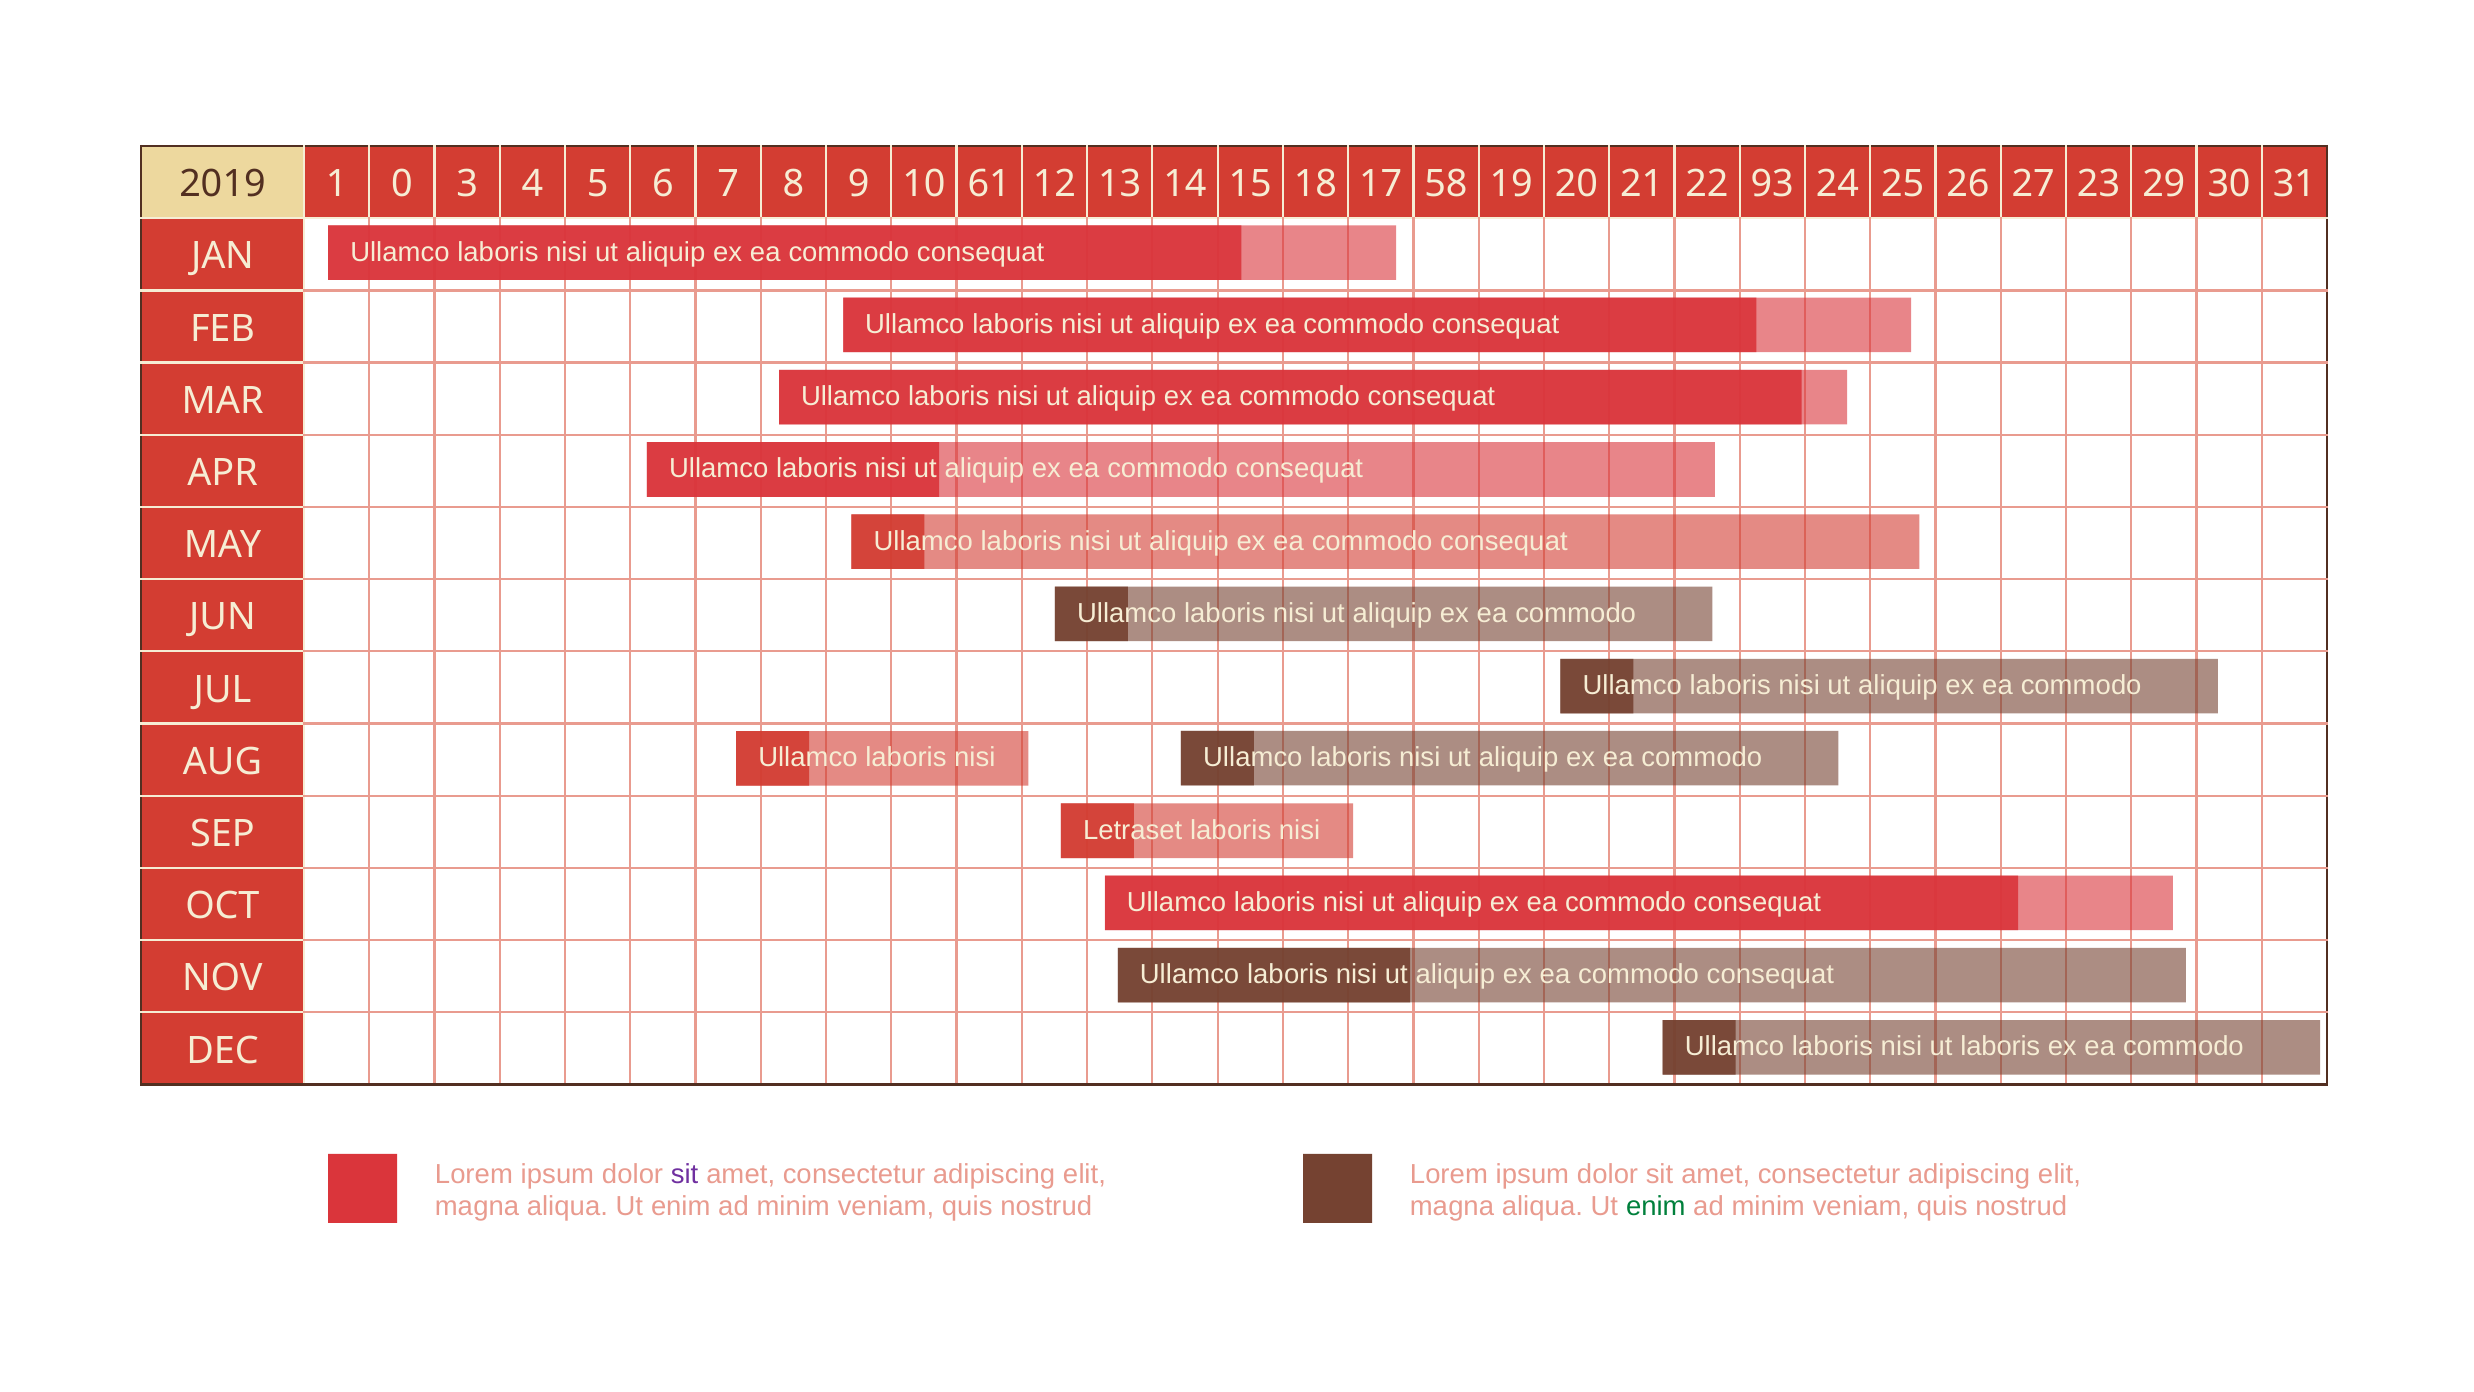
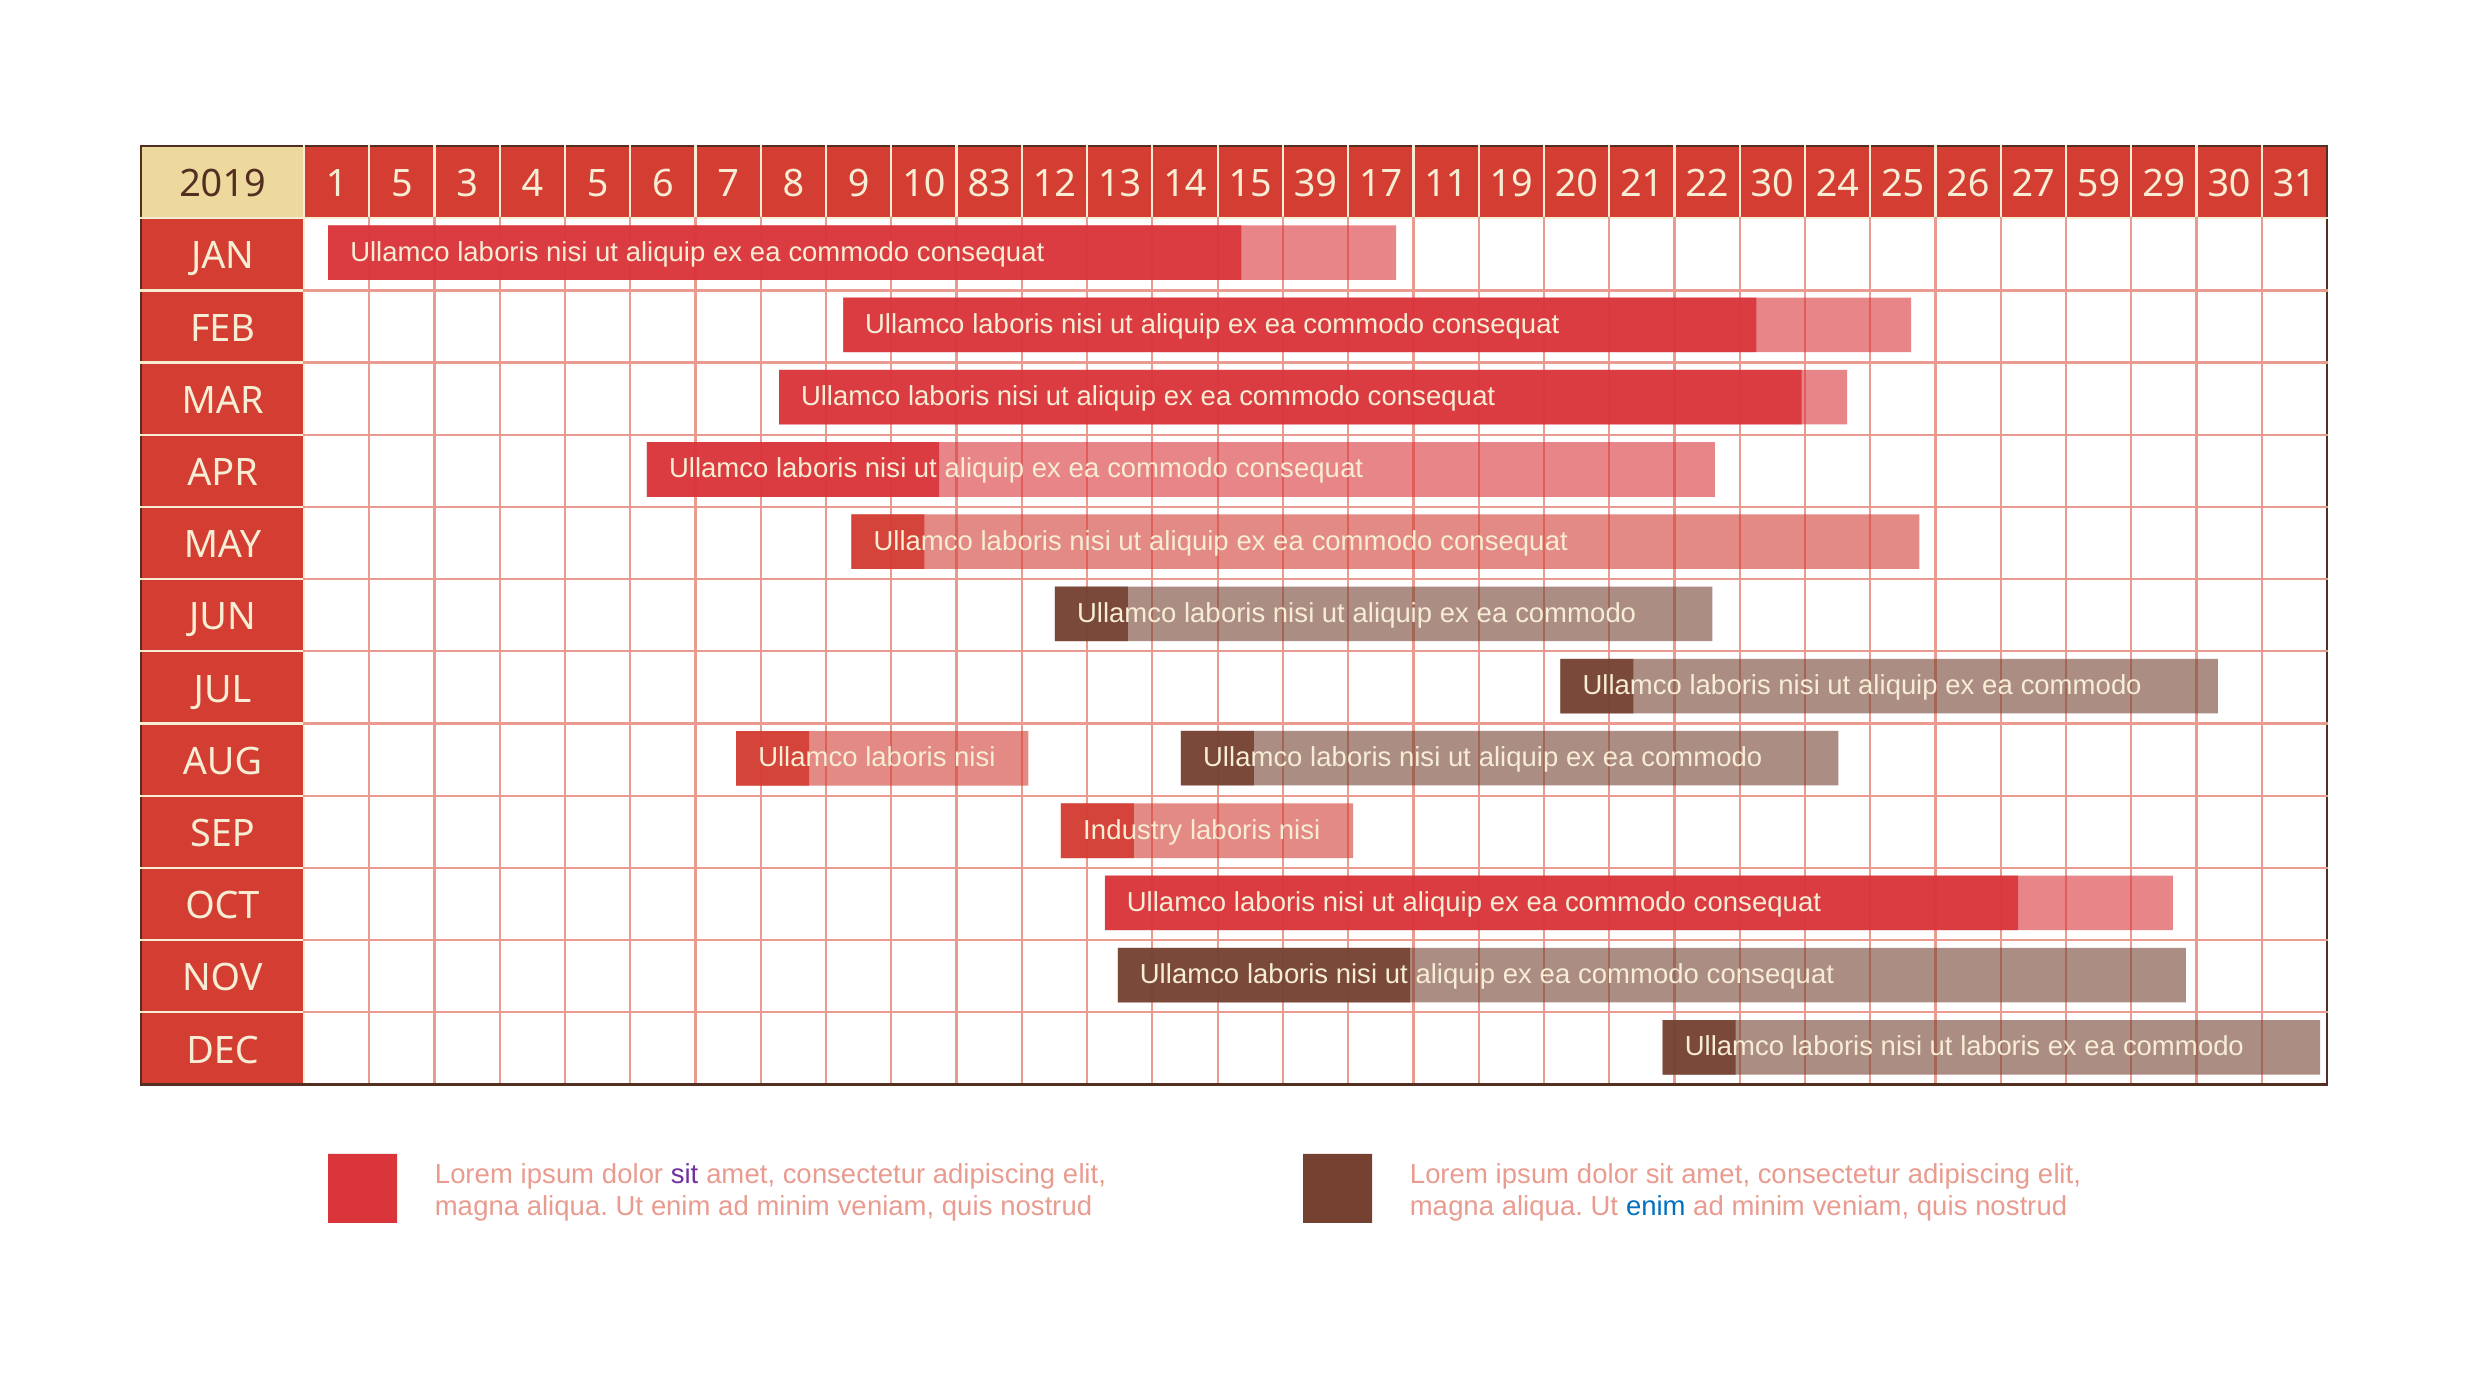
1 0: 0 -> 5 (402, 184)
61: 61 -> 83 (989, 184)
18: 18 -> 39 (1315, 184)
58: 58 -> 11 (1446, 184)
22 93: 93 -> 30 (1772, 184)
23: 23 -> 59 (2099, 184)
Letraset: Letraset -> Industry (1133, 830)
enim colour: green -> blue (1656, 1207)
